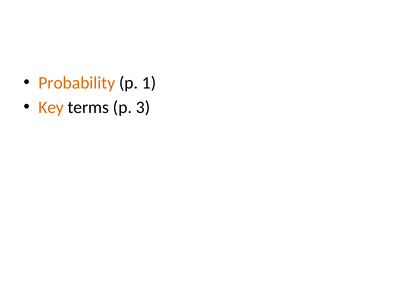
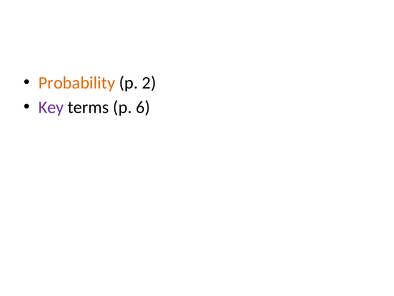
1: 1 -> 2 (149, 83)
Key colour: orange -> purple (51, 107)
3: 3 -> 6 (143, 107)
